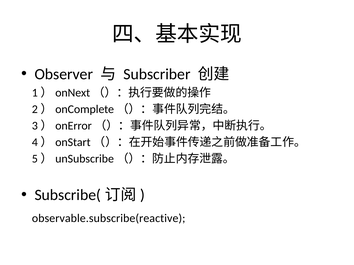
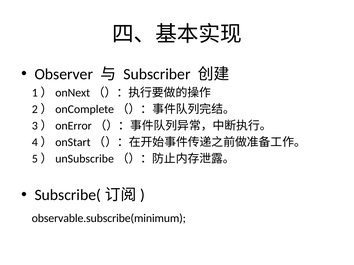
observable.subscribe(reactive: observable.subscribe(reactive -> observable.subscribe(minimum (109, 219)
